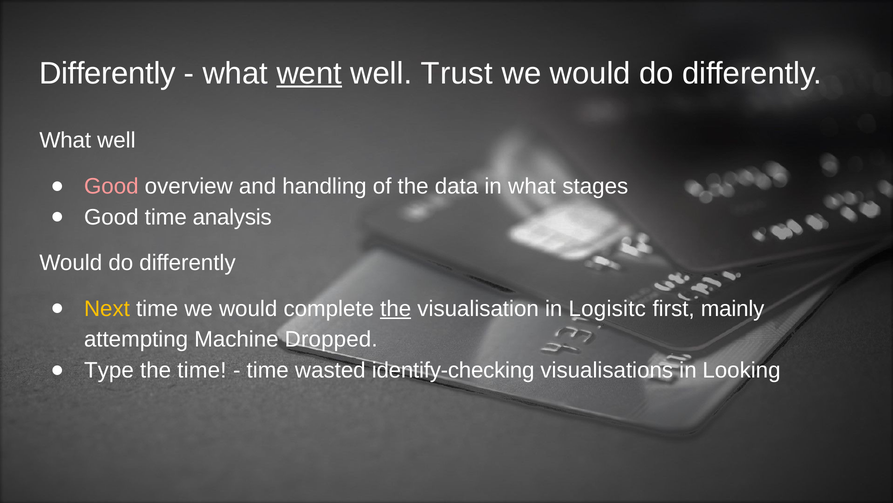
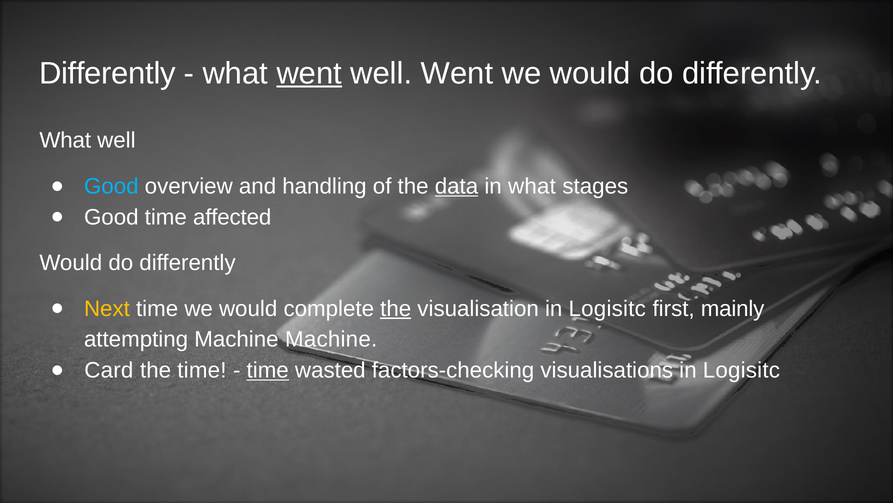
well Trust: Trust -> Went (457, 73)
Good colour: pink -> light blue (111, 186)
data underline: none -> present (456, 186)
analysis: analysis -> affected (232, 217)
Machine Dropped: Dropped -> Machine (331, 339)
Type: Type -> Card (109, 370)
time underline: none -> present (268, 370)
identify-checking: identify-checking -> factors-checking (453, 370)
visualisations in Looking: Looking -> Logisitc (741, 370)
